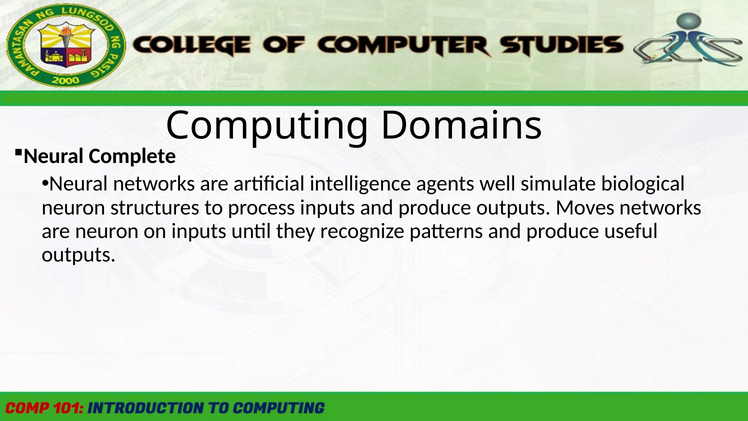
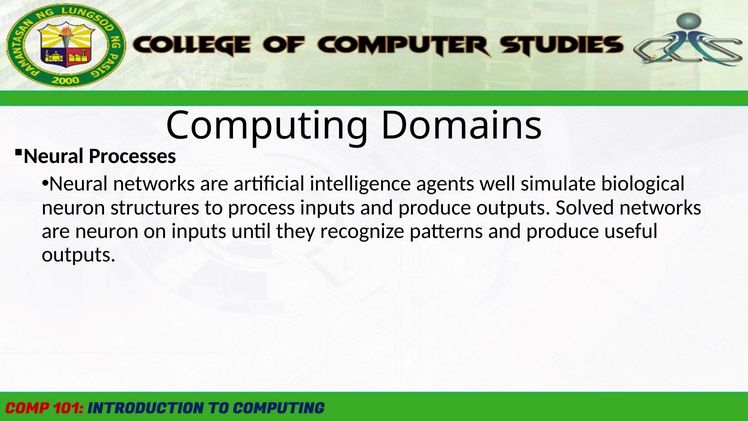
Complete: Complete -> Processes (132, 156)
Moves: Moves -> Solved (585, 207)
